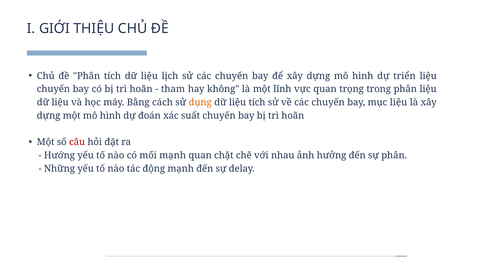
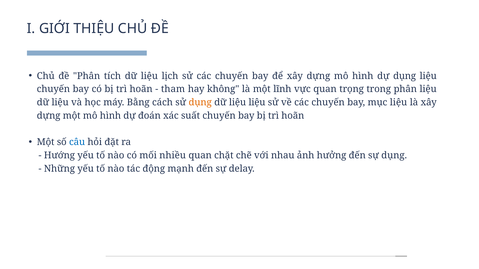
dự triển: triển -> dụng (405, 76)
liệu tích: tích -> liệu (257, 103)
câu colour: red -> blue (77, 142)
mối mạnh: mạnh -> nhiều (173, 156)
sự phân: phân -> dụng (394, 156)
